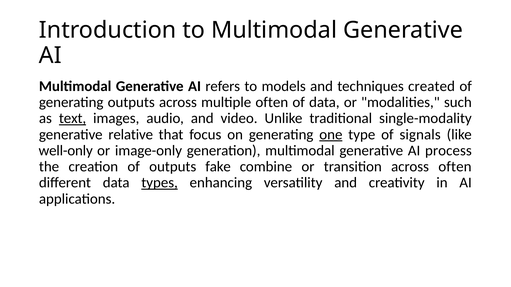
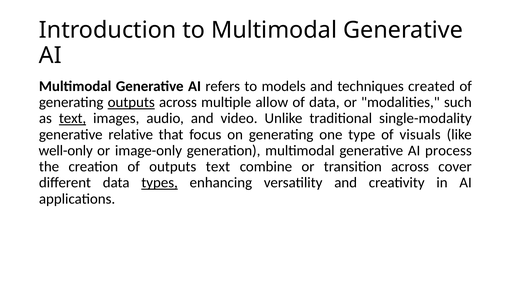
outputs underline: none -> present (131, 102)
multiple often: often -> allow (272, 102)
one underline: present -> none (331, 135)
signals: signals -> visuals (420, 135)
outputs fake: fake -> text (218, 167)
across often: often -> cover (455, 167)
